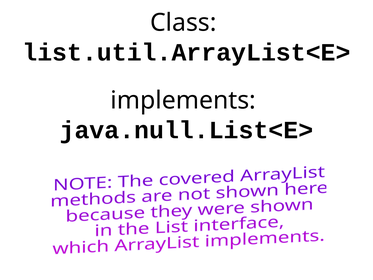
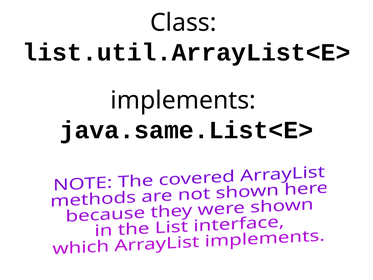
java.null.List<E>: java.null.List<E> -> java.same.List<E> (186, 130)
